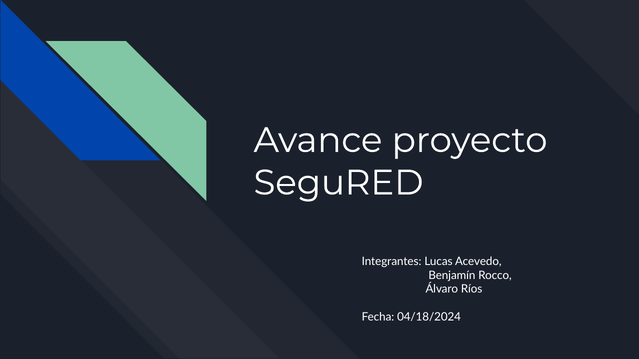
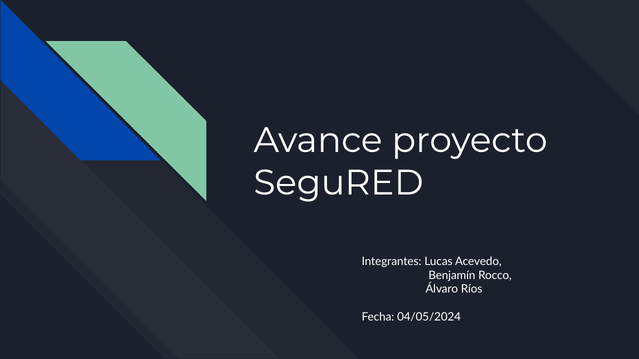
04/18/2024: 04/18/2024 -> 04/05/2024 (429, 317)
